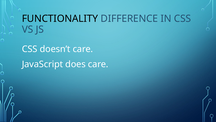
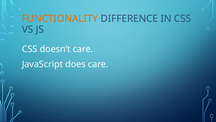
FUNCTIONALITY colour: black -> orange (60, 19)
